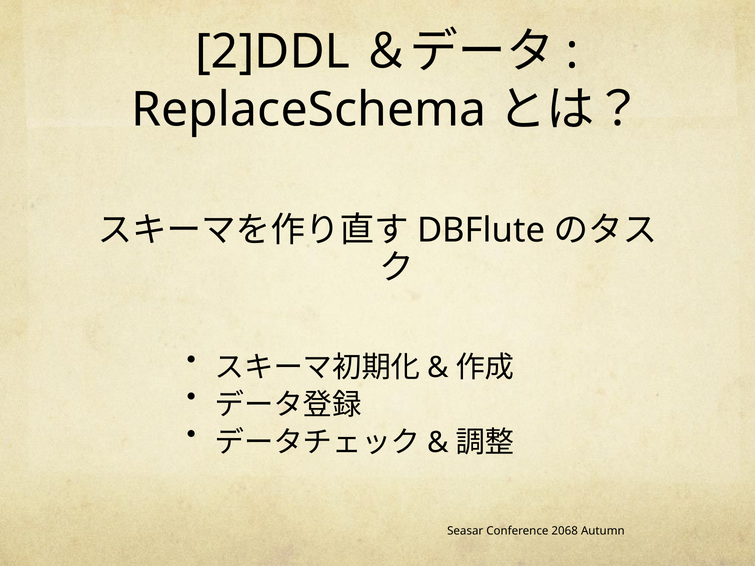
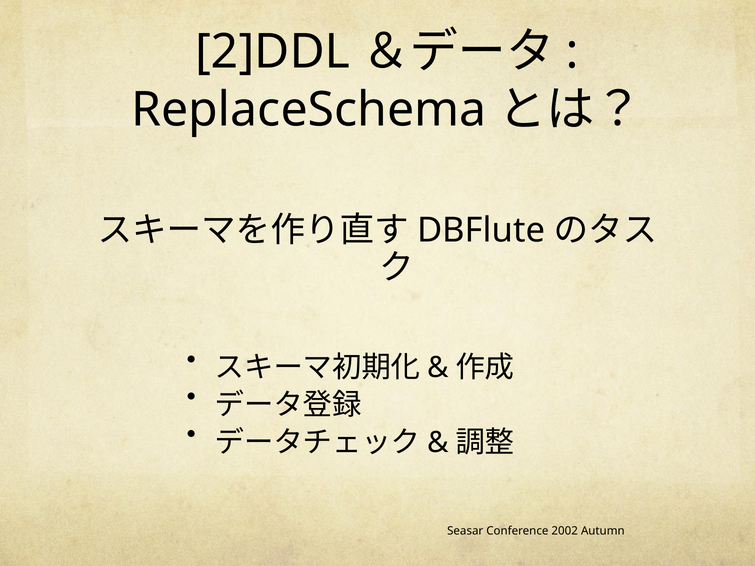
2068: 2068 -> 2002 (565, 531)
